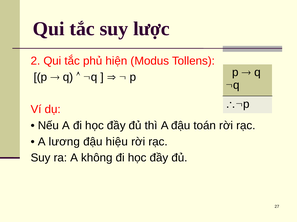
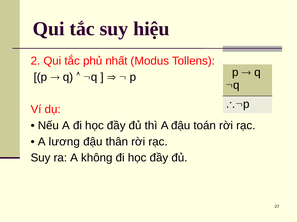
lược: lược -> hiệu (151, 29)
hiện: hiện -> nhất (117, 61)
hiệu: hiệu -> thân (117, 142)
